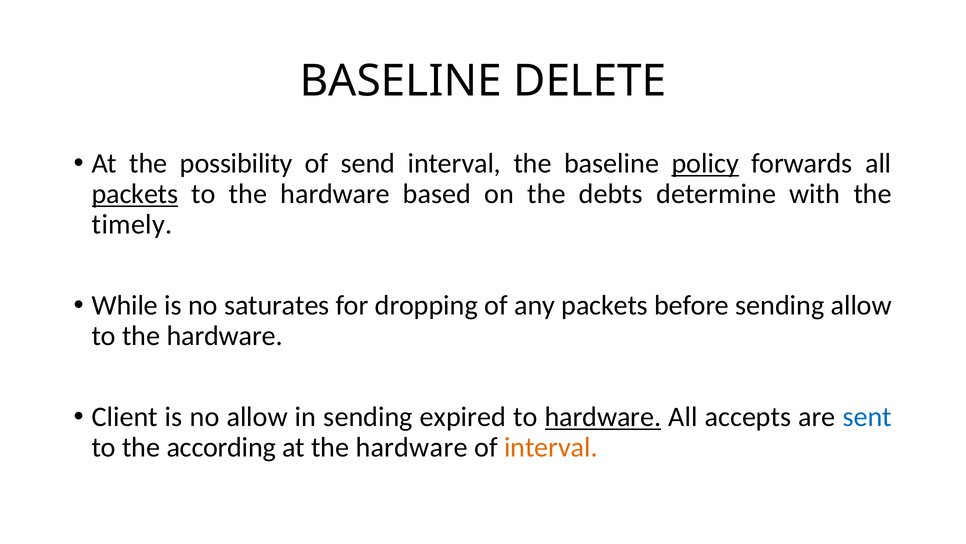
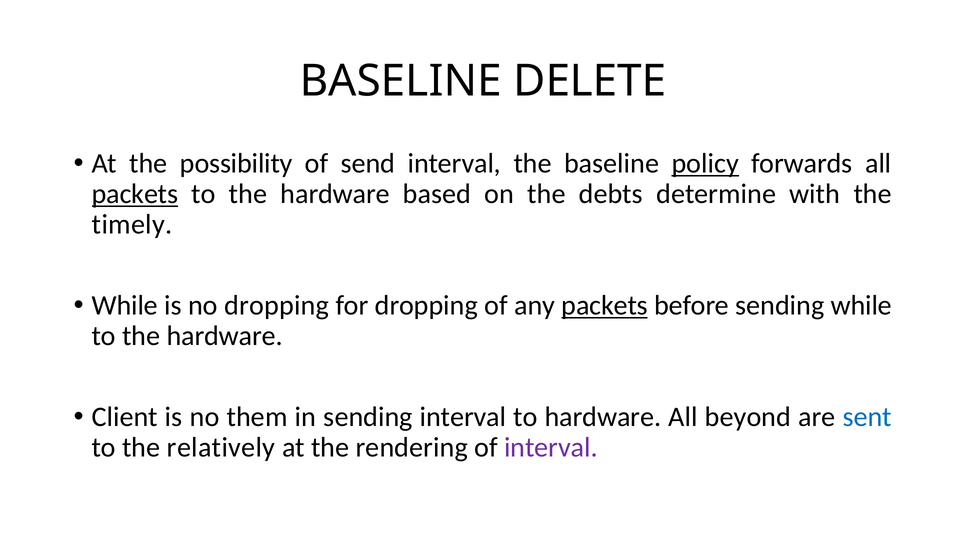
no saturates: saturates -> dropping (277, 305)
packets underline: none -> present (605, 305)
sending allow: allow -> while (861, 305)
no allow: allow -> them (257, 417)
sending expired: expired -> interval (463, 417)
hardware underline: present -> none (603, 417)
accepts: accepts -> beyond (748, 417)
according: according -> relatively (221, 447)
at the hardware: hardware -> rendering (412, 447)
interval colour: orange -> purple (551, 447)
